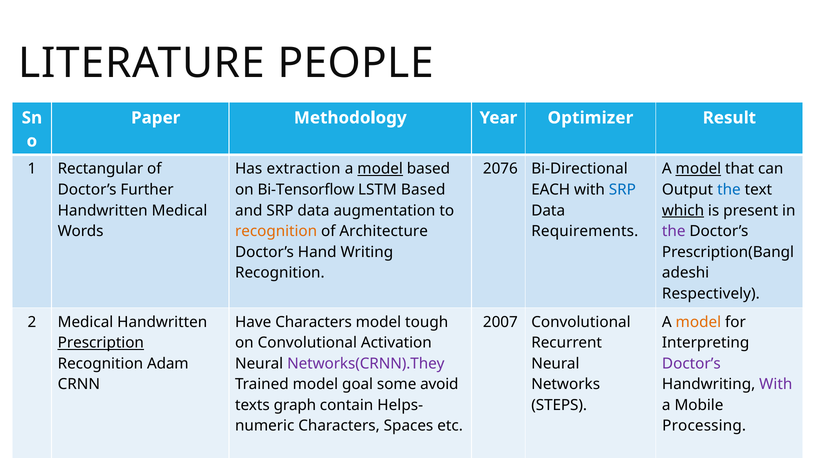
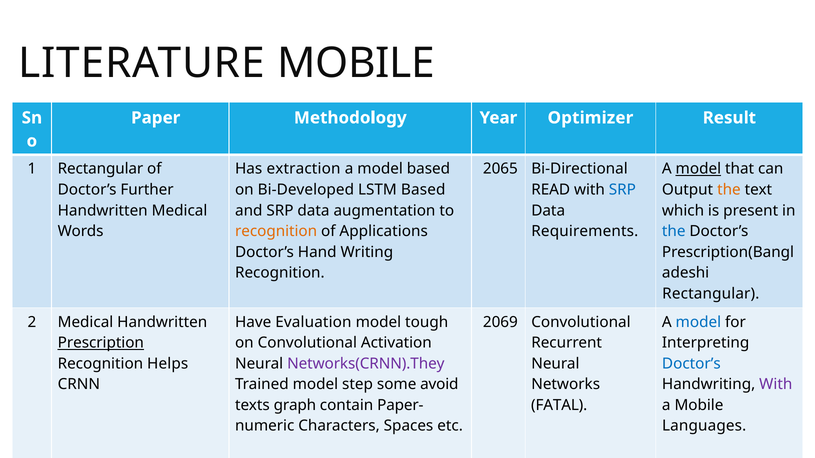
LITERATURE PEOPLE: PEOPLE -> MOBILE (356, 63)
model underline: present -> none (380, 169)
2076: 2076 -> 2065 (500, 169)
Bi-Tensorflow: Bi-Tensorflow -> Bi-Developed (306, 190)
EACH: EACH -> READ (551, 190)
the colour: blue -> orange (729, 190)
which underline: present -> none (683, 211)
Architecture: Architecture -> Applications (384, 231)
the colour: purple -> blue (674, 231)
Respectively: Respectively -> Rectangular (711, 294)
Have Characters: Characters -> Evaluation (313, 322)
2007: 2007 -> 2069 (500, 322)
model colour: orange -> blue (698, 322)
Adam: Adam -> Helps (168, 364)
Doctor’s colour: purple -> blue (691, 364)
goal: goal -> step (358, 385)
Helps-: Helps- -> Paper- (400, 405)
STEPS: STEPS -> FATAL (559, 405)
Processing: Processing -> Languages (704, 426)
